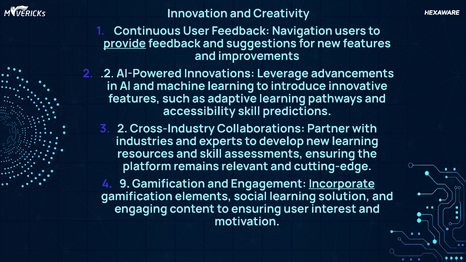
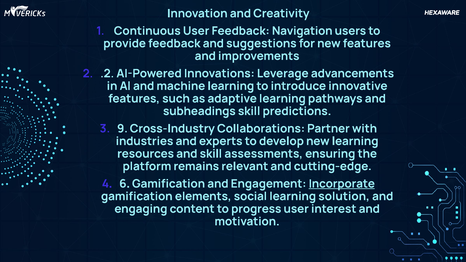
provide underline: present -> none (125, 43)
accessibility: accessibility -> subheadings (199, 111)
3 2: 2 -> 9 (122, 129)
9: 9 -> 6 (125, 184)
to ensuring: ensuring -> progress (256, 209)
